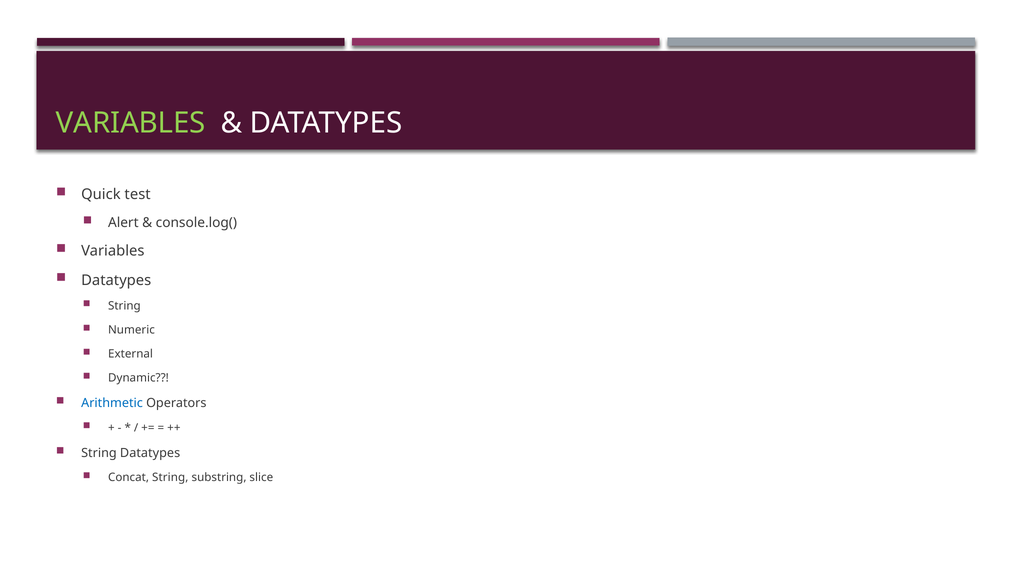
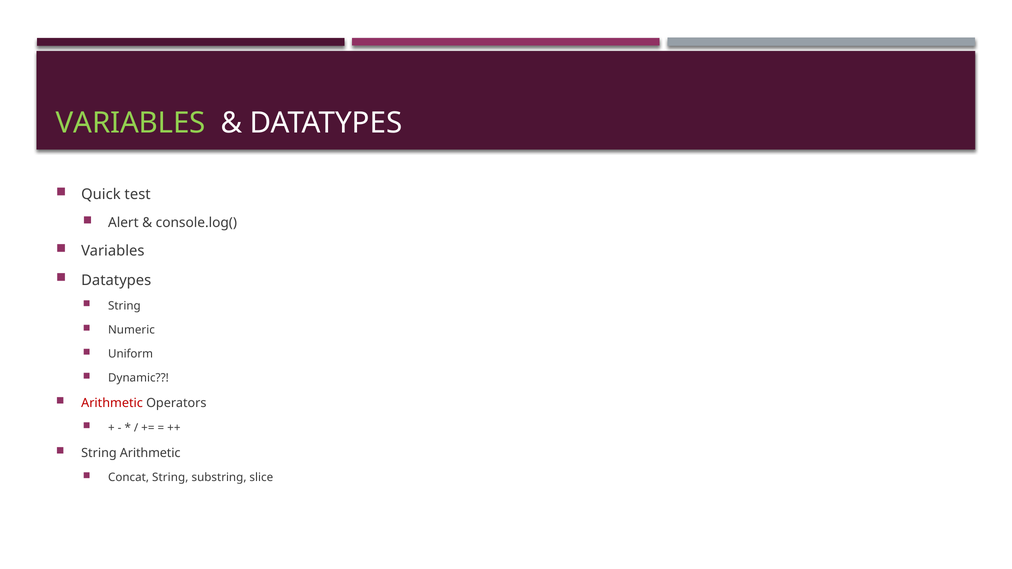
External: External -> Uniform (131, 354)
Arithmetic colour: blue -> red (112, 403)
String Datatypes: Datatypes -> Arithmetic (150, 453)
